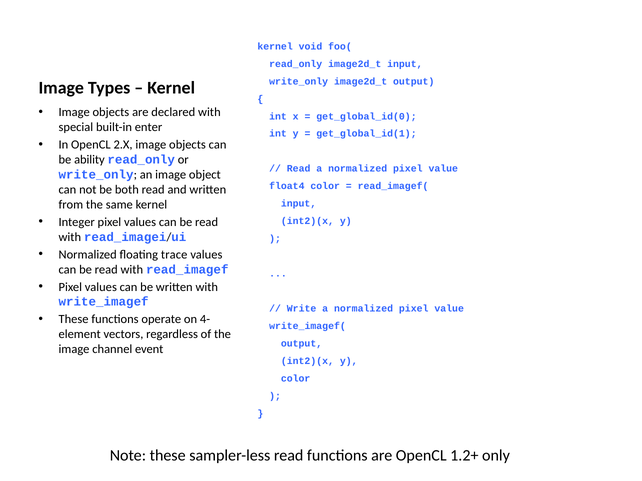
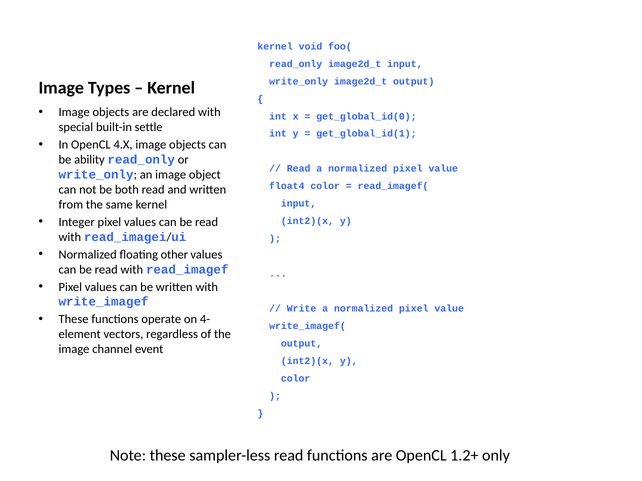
enter: enter -> settle (149, 127)
2.X: 2.X -> 4.X (123, 145)
trace: trace -> other (174, 255)
